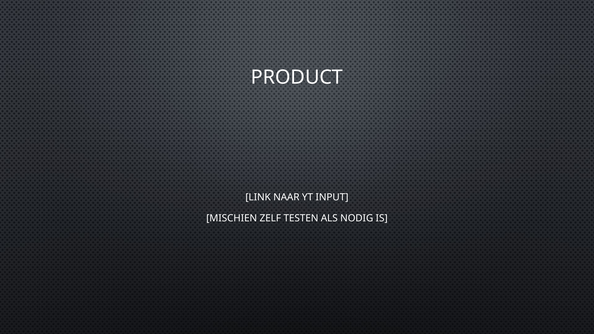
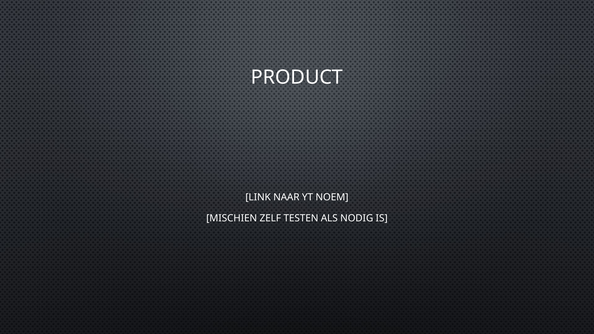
INPUT: INPUT -> NOEM (332, 197)
